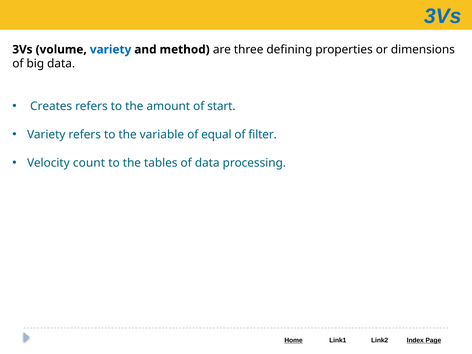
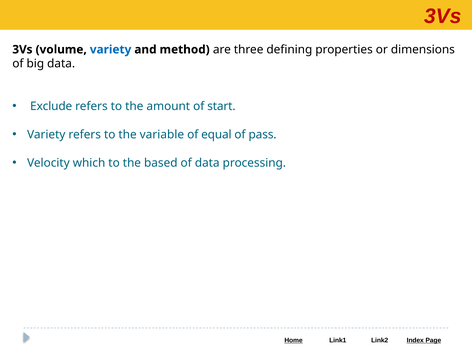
3Vs colour: blue -> red (443, 16)
Creates: Creates -> Exclude (51, 106)
filter: filter -> pass (263, 135)
count: count -> which (89, 163)
tables: tables -> based (161, 163)
